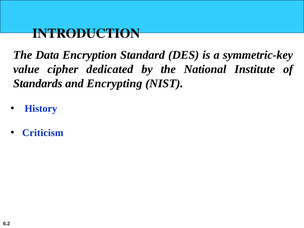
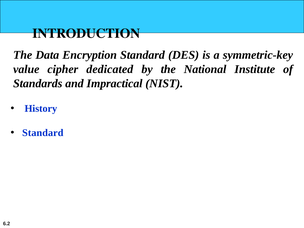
Encrypting: Encrypting -> Impractical (115, 83)
Criticism: Criticism -> Standard (43, 133)
